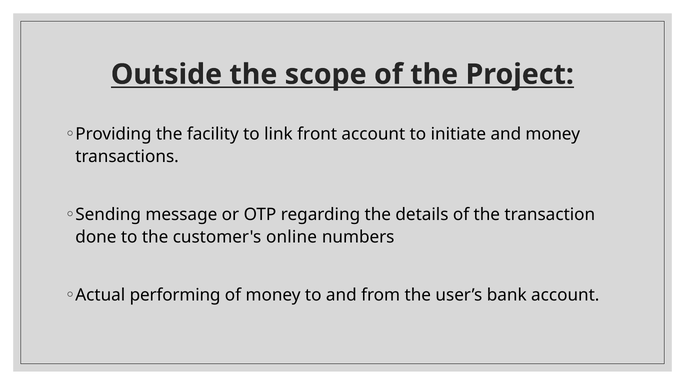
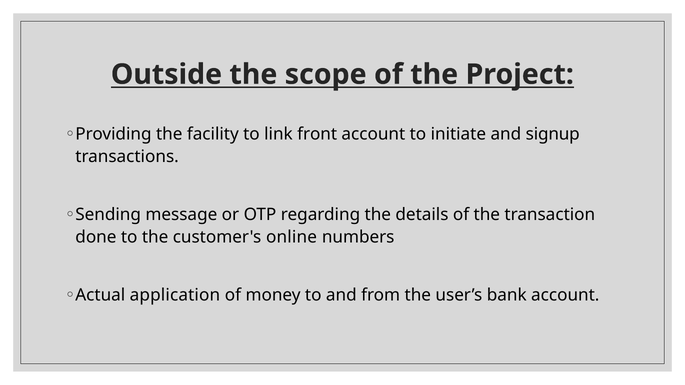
and money: money -> signup (553, 134)
performing: performing -> application (175, 296)
